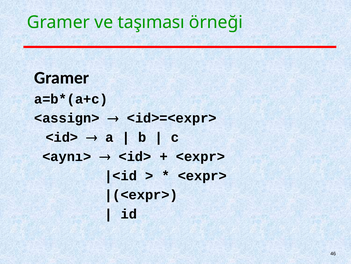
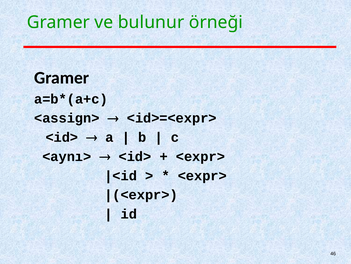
taşıması: taşıması -> bulunur (151, 22)
